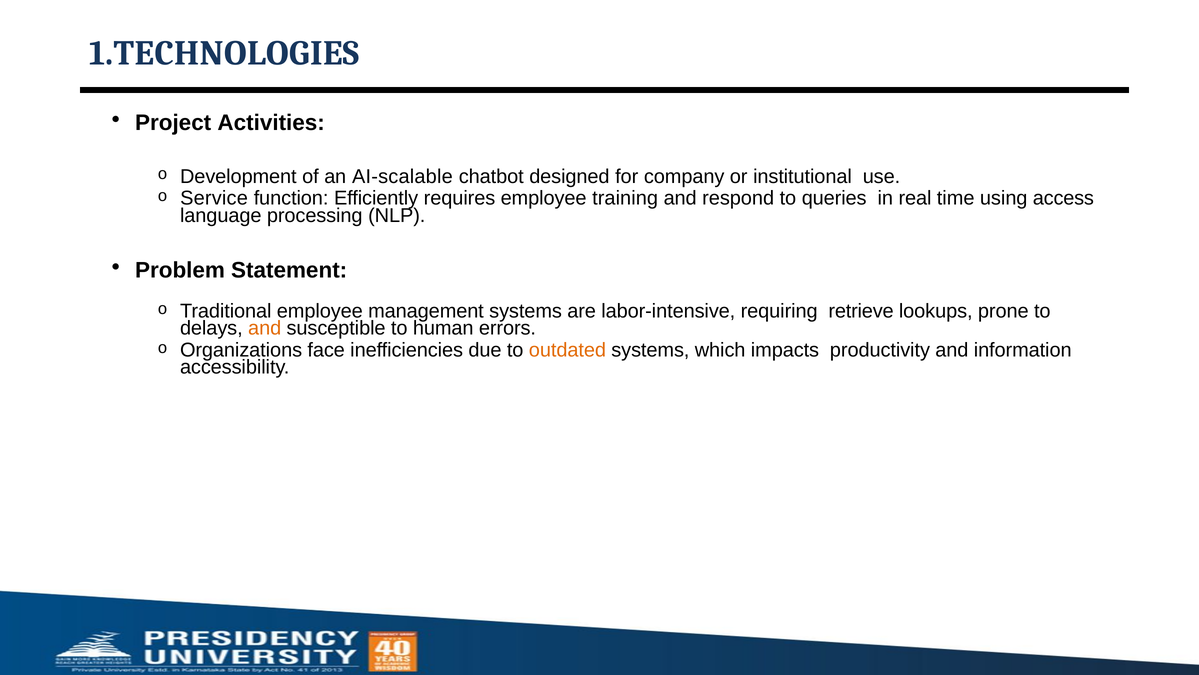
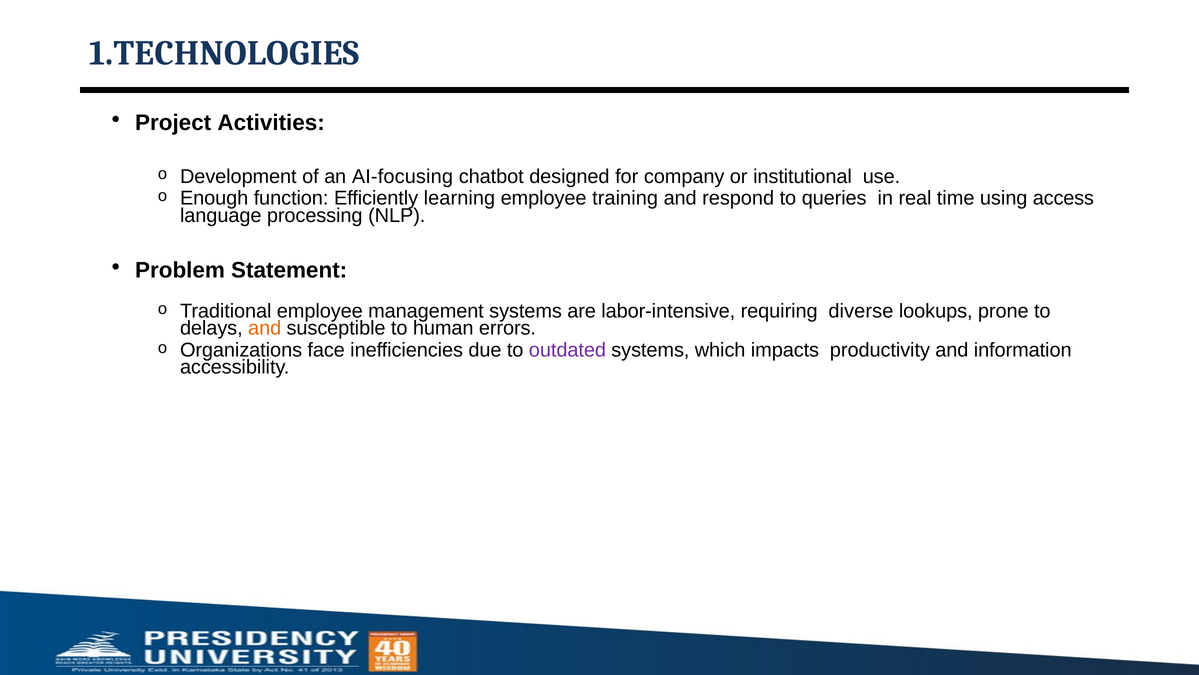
AI-scalable: AI-scalable -> AI-focusing (402, 176)
Service: Service -> Enough (214, 198)
requires: requires -> learning (459, 198)
retrieve: retrieve -> diverse (861, 311)
outdated colour: orange -> purple (567, 350)
